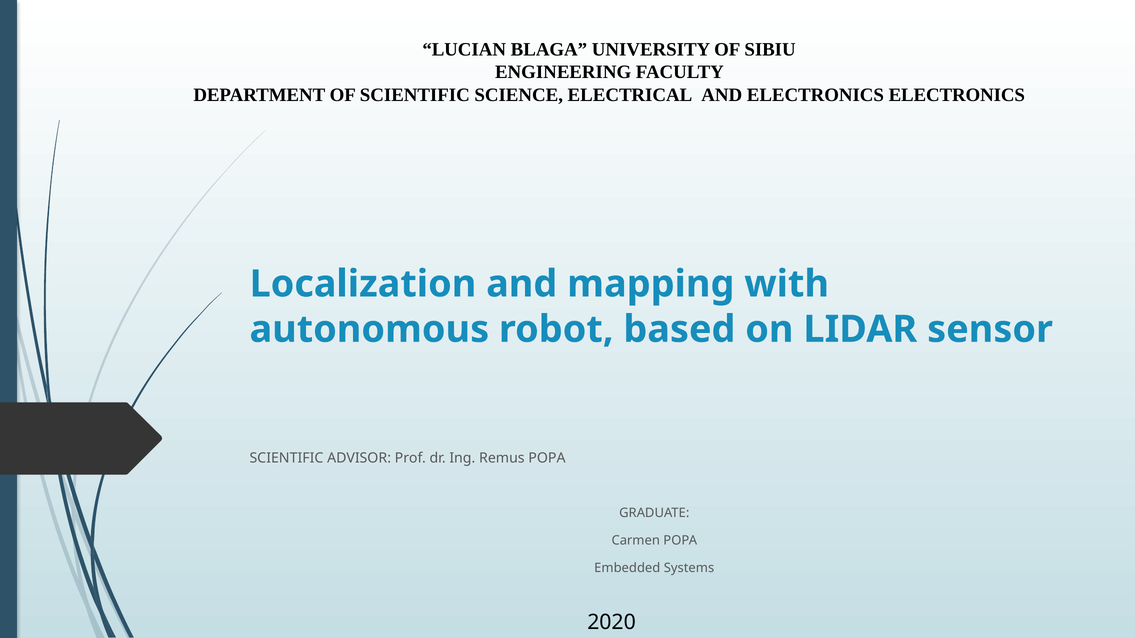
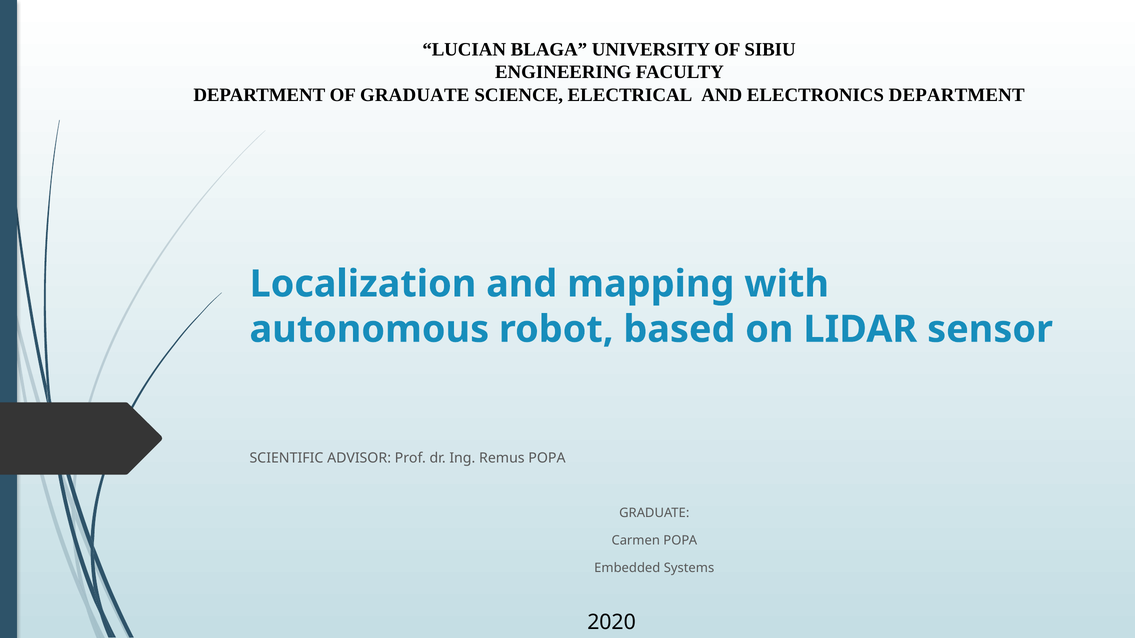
OF SCIENTIFIC: SCIENTIFIC -> GRADUATE (415, 95)
ELECTRONICS ELECTRONICS: ELECTRONICS -> DEPARTMENT (957, 95)
